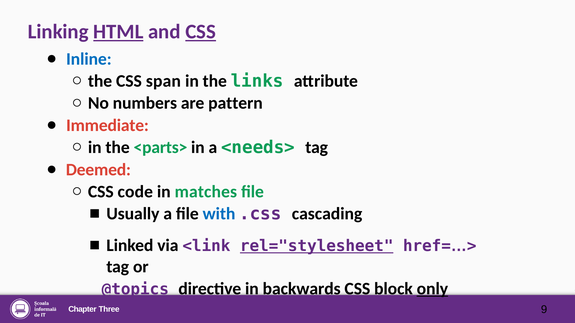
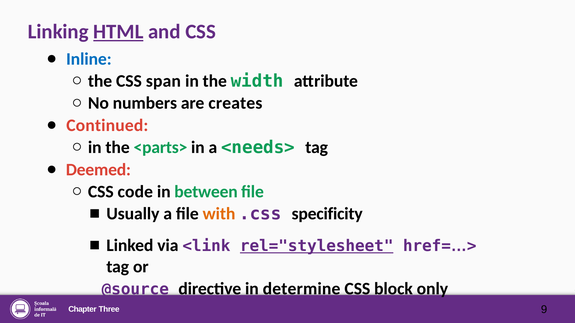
CSS underline: present -> none (201, 32)
links: links -> width (257, 81)
pattern: pattern -> creates (235, 103)
Immediate: Immediate -> Continued (107, 125)
matches: matches -> between (206, 192)
with colour: blue -> orange (219, 214)
cascading: cascading -> specificity (327, 214)
@topics: @topics -> @source (135, 290)
backwards: backwards -> determine (302, 289)
only underline: present -> none (432, 289)
